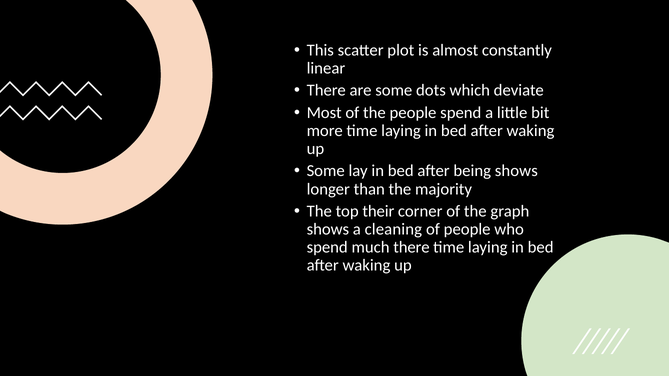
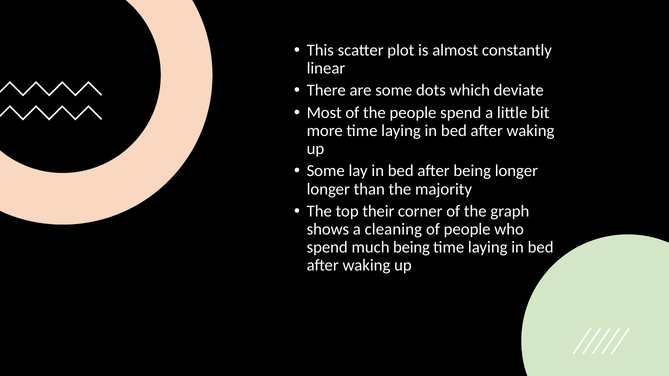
being shows: shows -> longer (516, 171)
much there: there -> being (411, 248)
